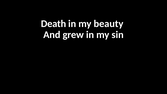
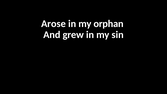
Death: Death -> Arose (53, 24)
beauty: beauty -> orphan (109, 24)
